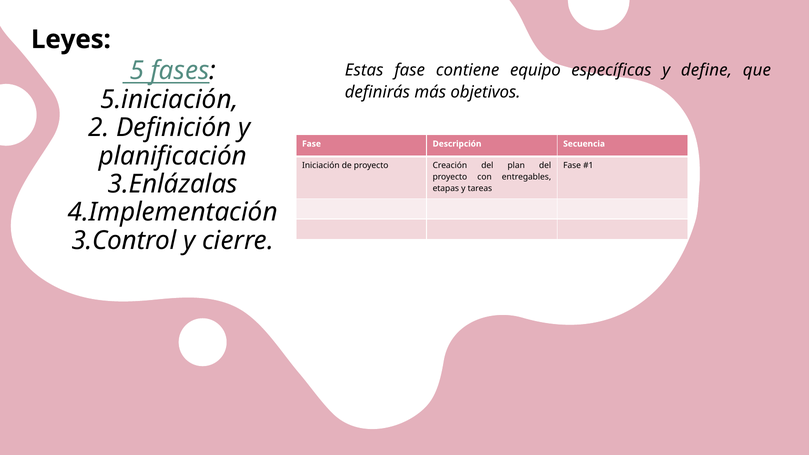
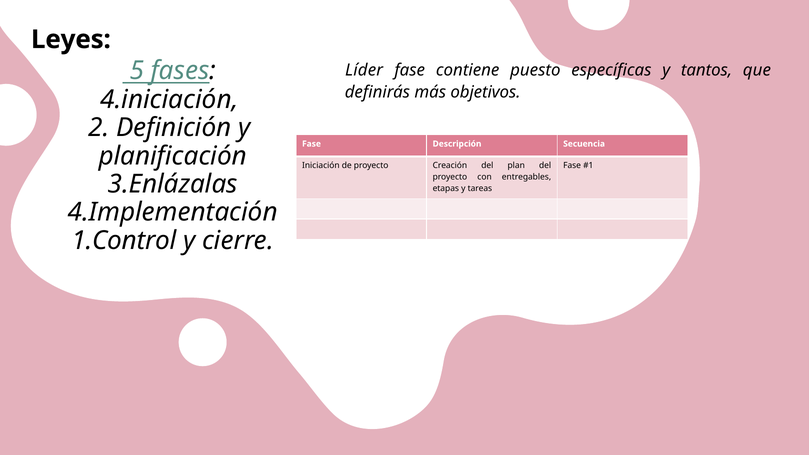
Estas: Estas -> Líder (364, 70)
equipo: equipo -> puesto (535, 70)
define: define -> tantos (707, 70)
5.iniciación: 5.iniciación -> 4.iniciación (169, 100)
3.Control: 3.Control -> 1.Control (124, 240)
